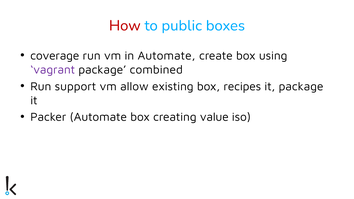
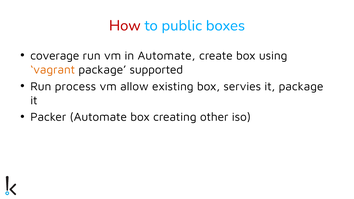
vagrant colour: purple -> orange (53, 70)
combined: combined -> supported (156, 70)
support: support -> process (75, 86)
recipes: recipes -> servies (242, 86)
value: value -> other (214, 117)
